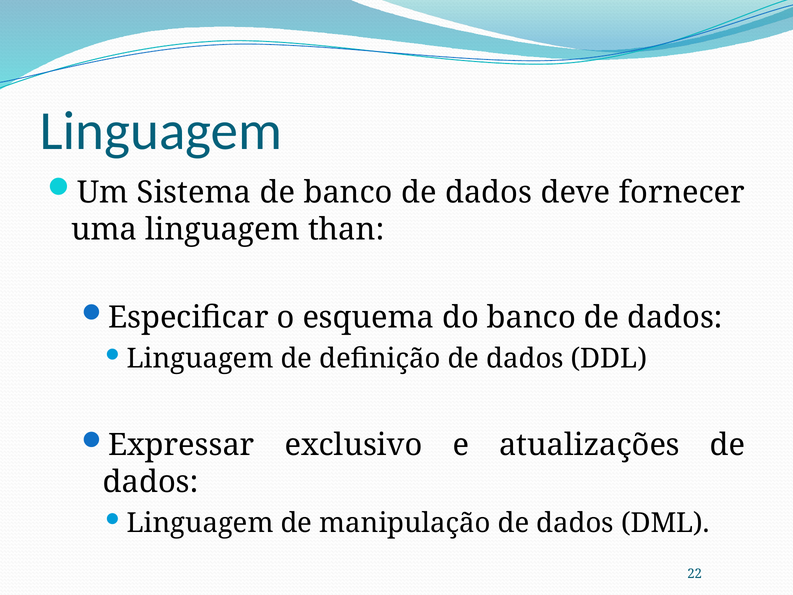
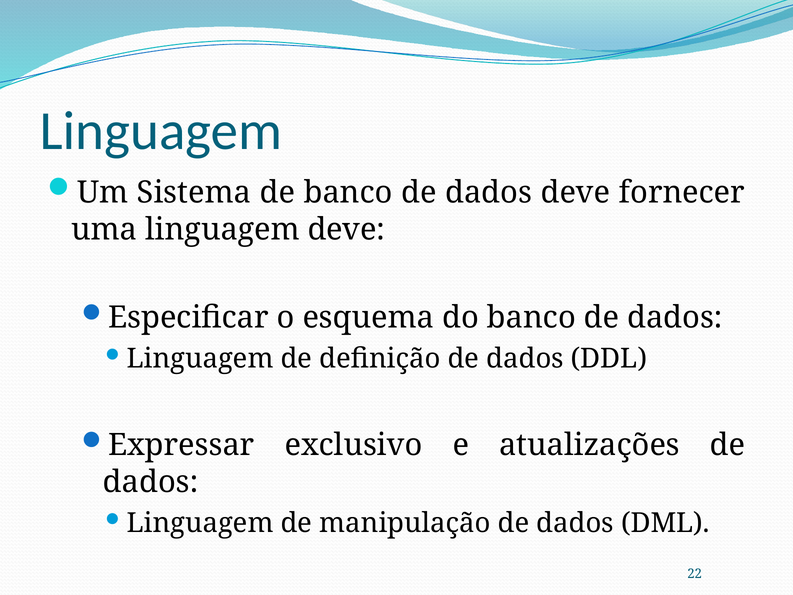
linguagem than: than -> deve (346, 229)
